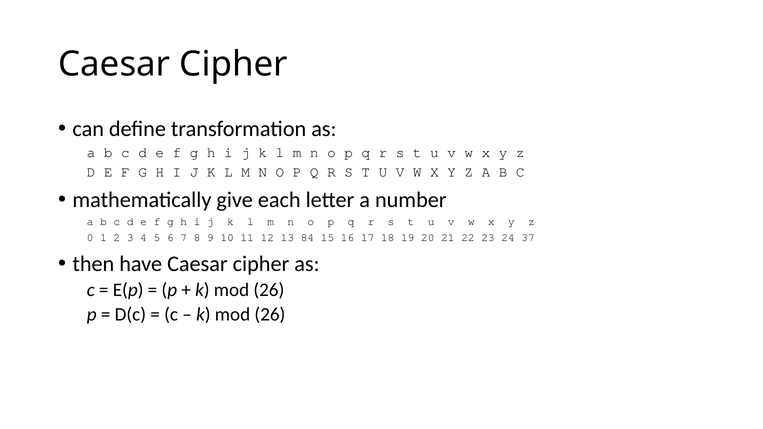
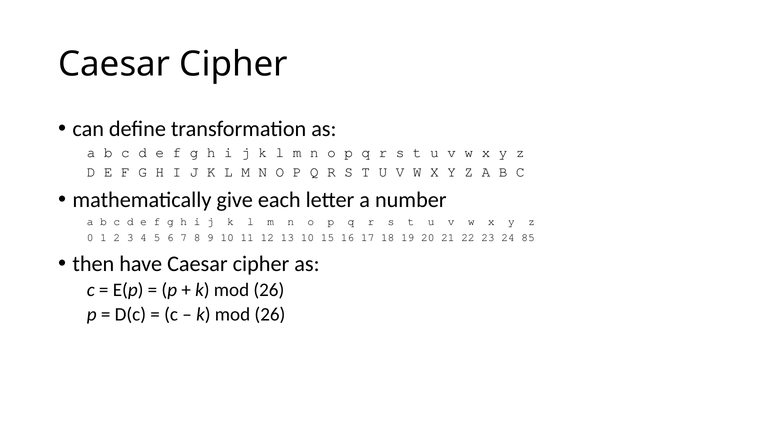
13 84: 84 -> 10 (307, 238)
37: 37 -> 85 (528, 238)
